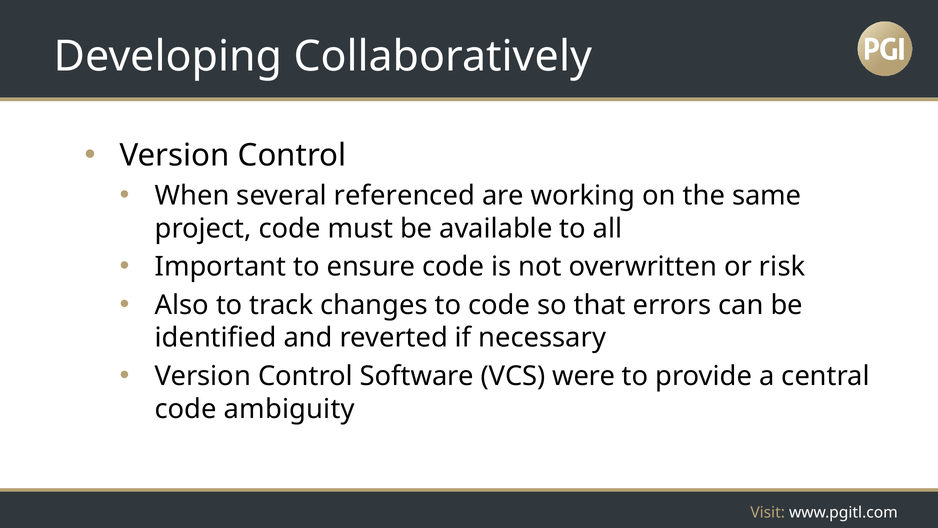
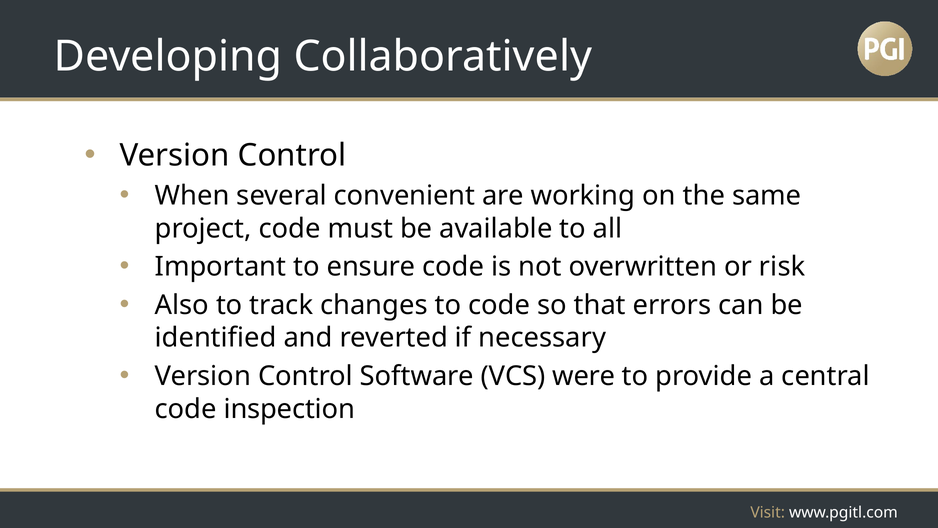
referenced: referenced -> convenient (405, 196)
ambiguity: ambiguity -> inspection (289, 409)
